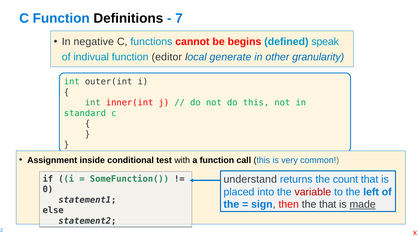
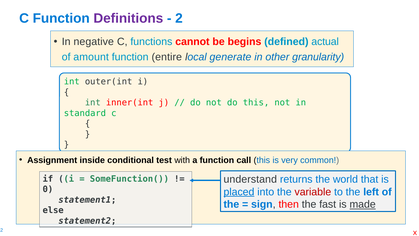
Definitions colour: black -> purple (128, 18)
7: 7 -> 2 (179, 18)
speak: speak -> actual (325, 42)
indivual: indivual -> amount (91, 57)
editor: editor -> entire (167, 57)
count: count -> world (345, 179)
placed underline: none -> present (239, 192)
the that: that -> fast (328, 204)
